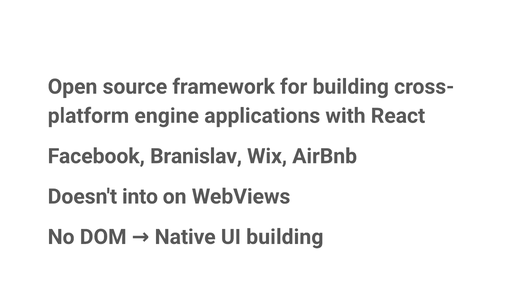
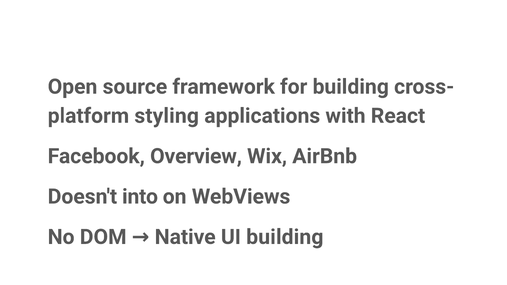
engine: engine -> styling (167, 116)
Branislav: Branislav -> Overview (196, 156)
